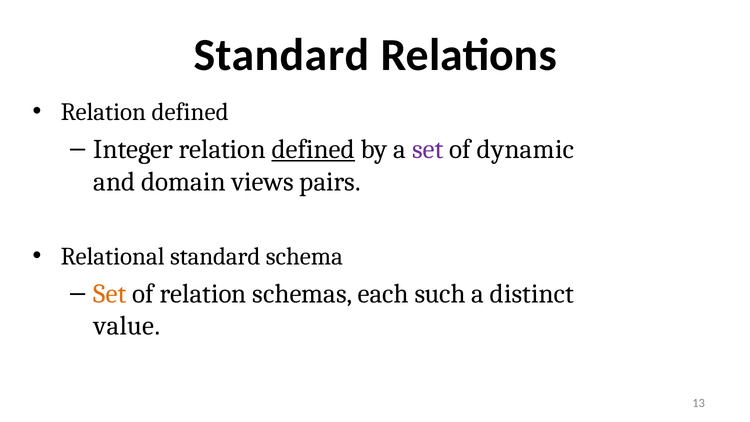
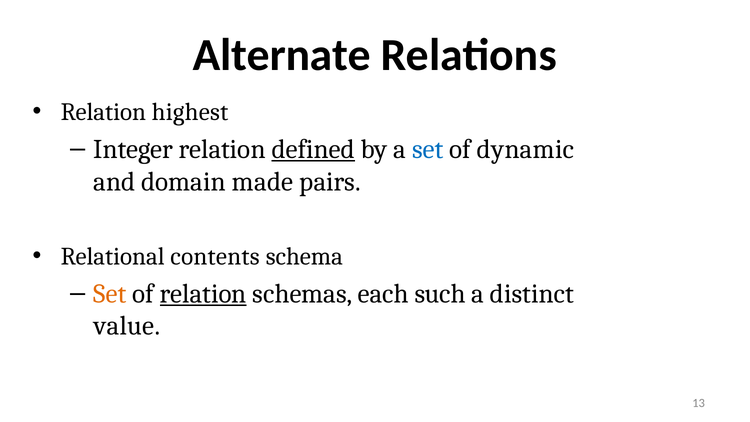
Standard: Standard -> Alternate (282, 55)
defined: defined -> highest (190, 112)
set colour: purple -> blue (428, 149)
views: views -> made (263, 182)
Relational standard: standard -> contents (215, 256)
relation underline: none -> present (203, 293)
